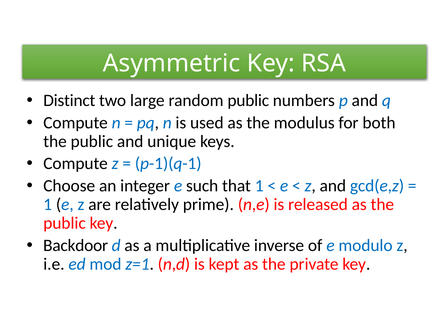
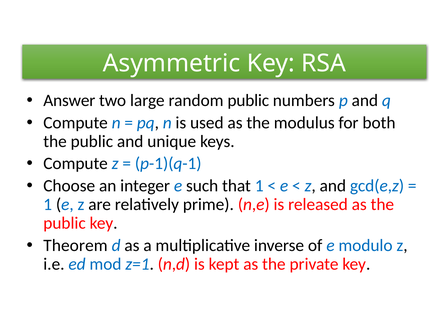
Distinct: Distinct -> Answer (69, 100)
Backdoor: Backdoor -> Theorem (75, 245)
